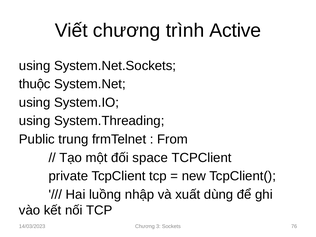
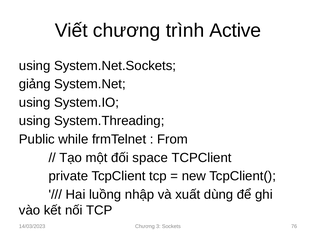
thuộc: thuộc -> giảng (35, 84)
trung: trung -> while (73, 139)
